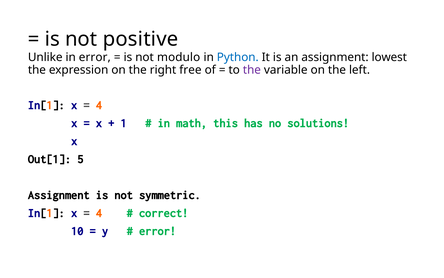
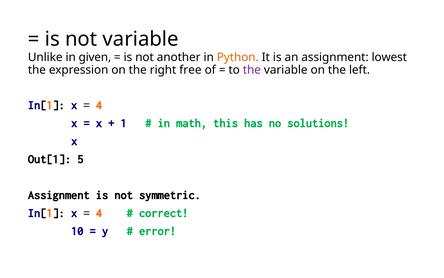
not positive: positive -> variable (141, 39)
in error: error -> given (95, 57)
modulo: modulo -> another (179, 57)
Python colour: blue -> orange (238, 57)
